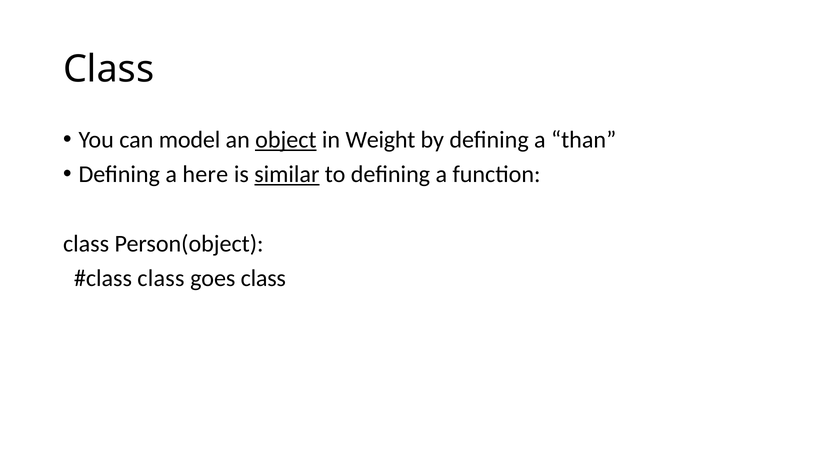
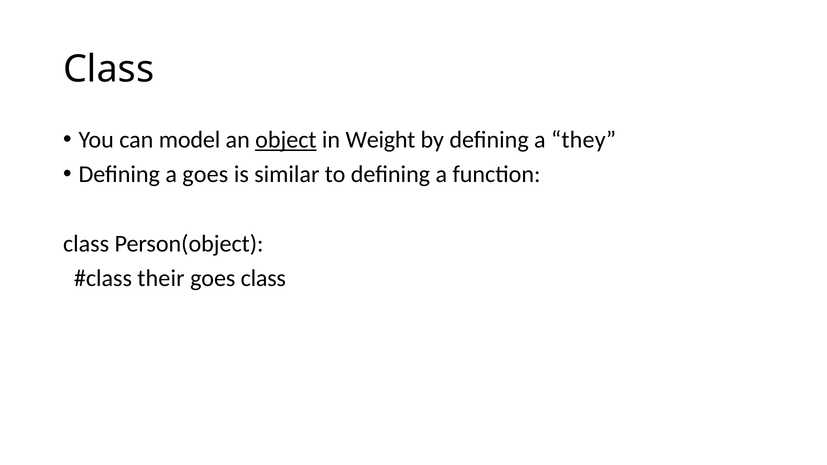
than: than -> they (584, 140)
a here: here -> goes (205, 174)
similar underline: present -> none (287, 174)
class: class -> their (161, 279)
